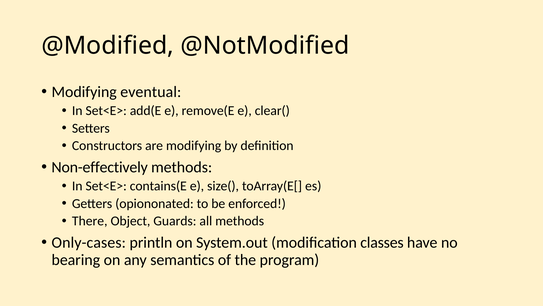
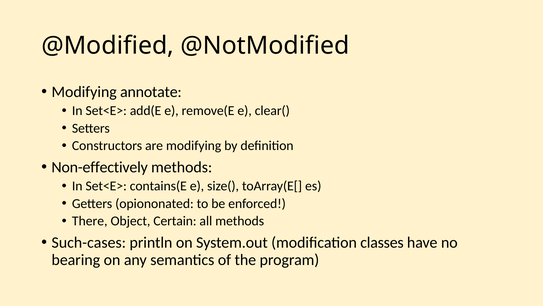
eventual: eventual -> annotate (151, 92)
Guards: Guards -> Certain (175, 221)
Only-cases: Only-cases -> Such-cases (89, 242)
